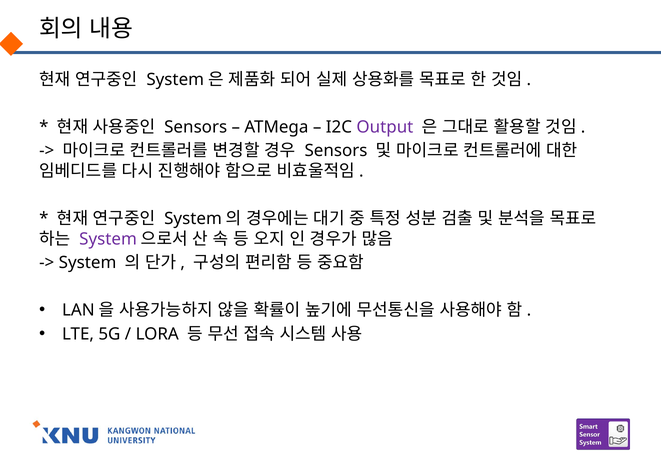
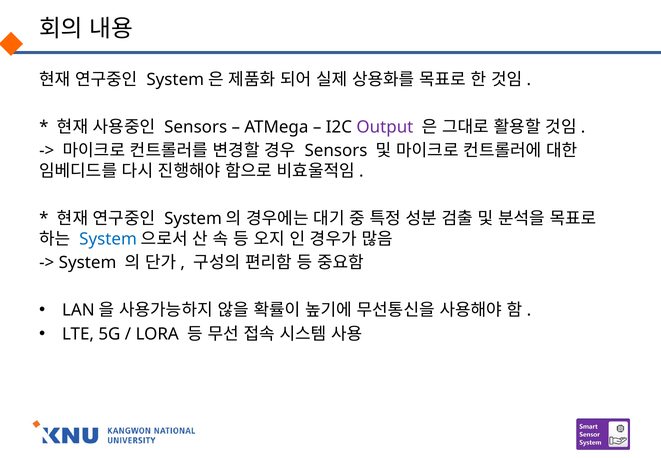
System colour: purple -> blue (108, 239)
